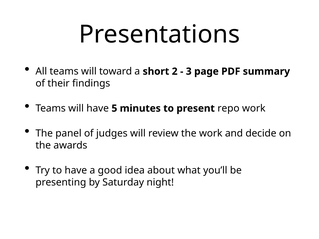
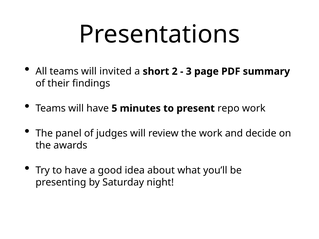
toward: toward -> invited (115, 71)
